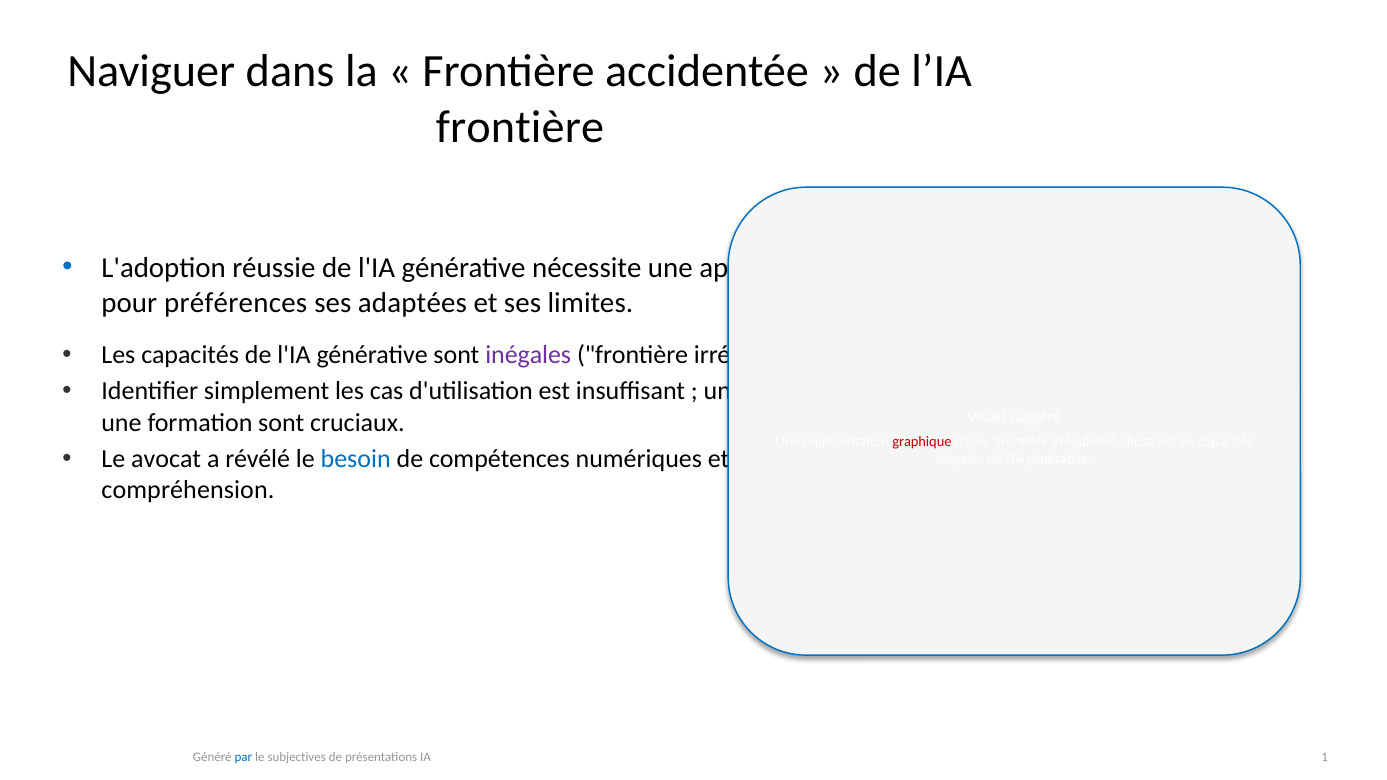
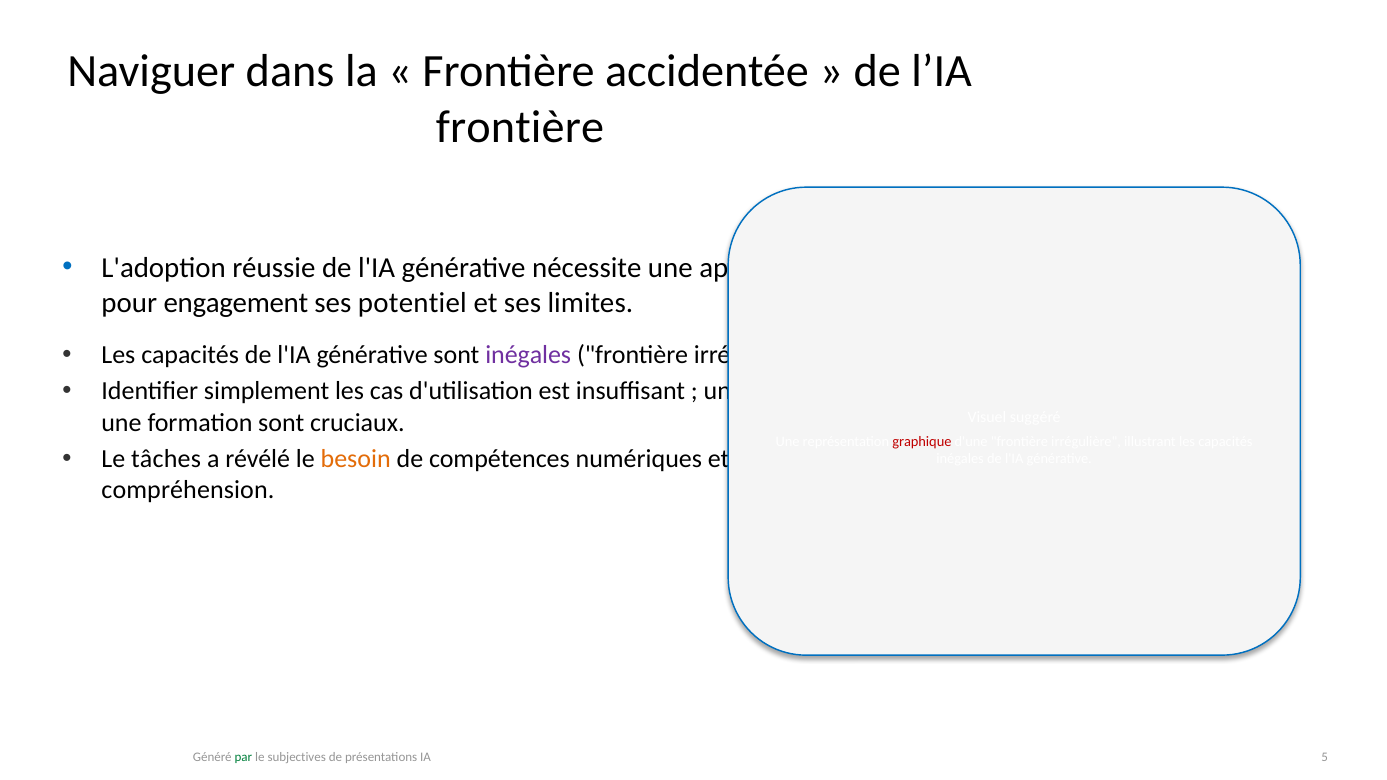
pour préférences: préférences -> engagement (236, 303)
adaptées: adaptées -> potentiel (412, 303)
avocat: avocat -> tâches (166, 459)
besoin colour: blue -> orange (356, 459)
par colour: blue -> green (243, 758)
1: 1 -> 5 (1325, 758)
